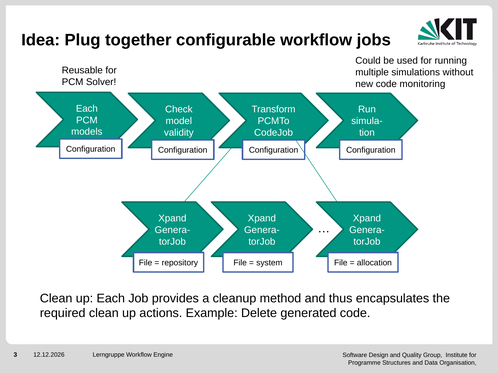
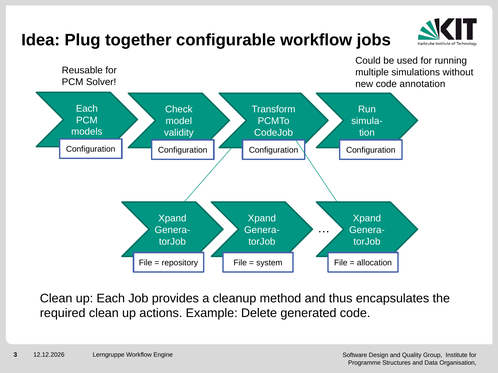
monitoring: monitoring -> annotation (422, 84)
